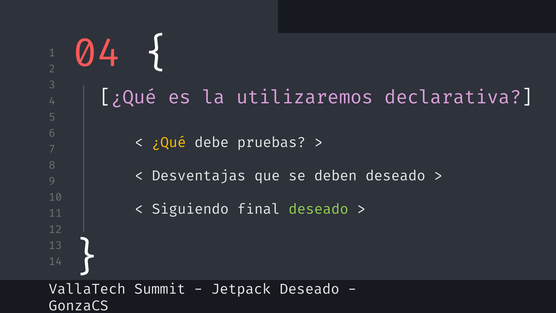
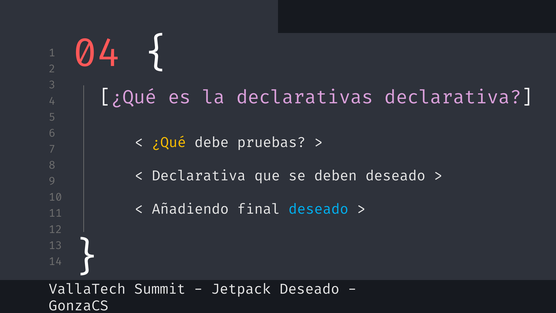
utilizaremos: utilizaremos -> declarativas (305, 97)
Desventajas: Desventajas -> Declarativa (199, 176)
Siguiendo: Siguiendo -> Añadiendo (190, 209)
deseado colour: light green -> light blue (318, 209)
